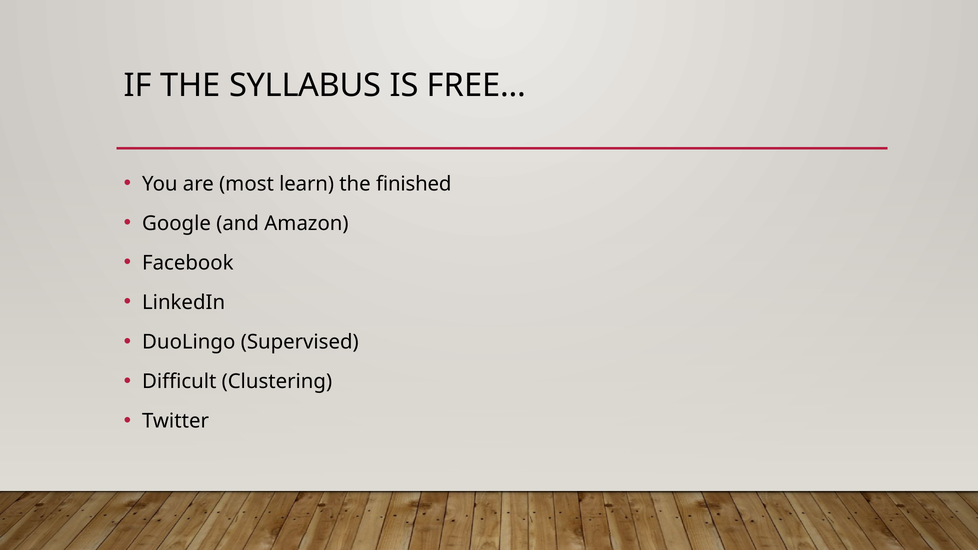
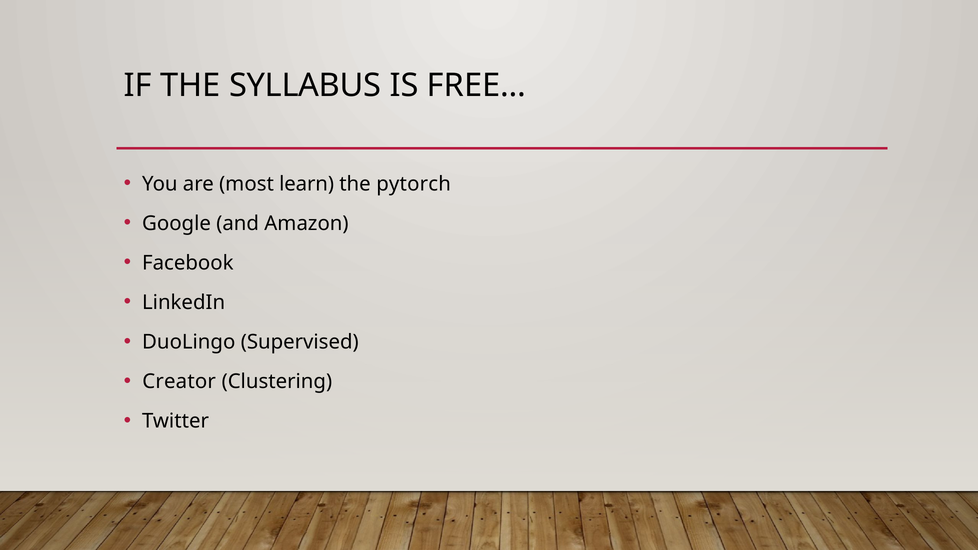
finished: finished -> pytorch (414, 184)
Difficult: Difficult -> Creator (179, 382)
